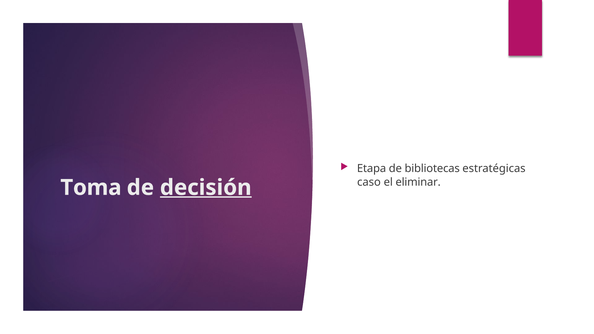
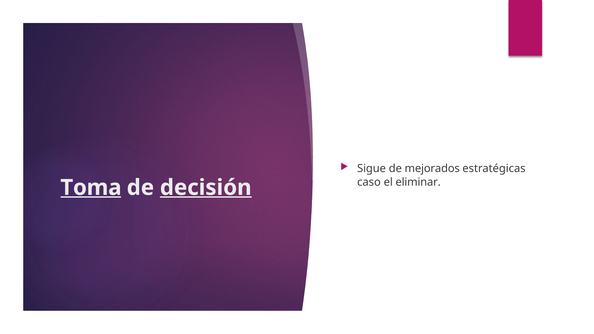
Etapa: Etapa -> Sigue (372, 169)
bibliotecas: bibliotecas -> mejorados (432, 169)
Toma underline: none -> present (91, 188)
